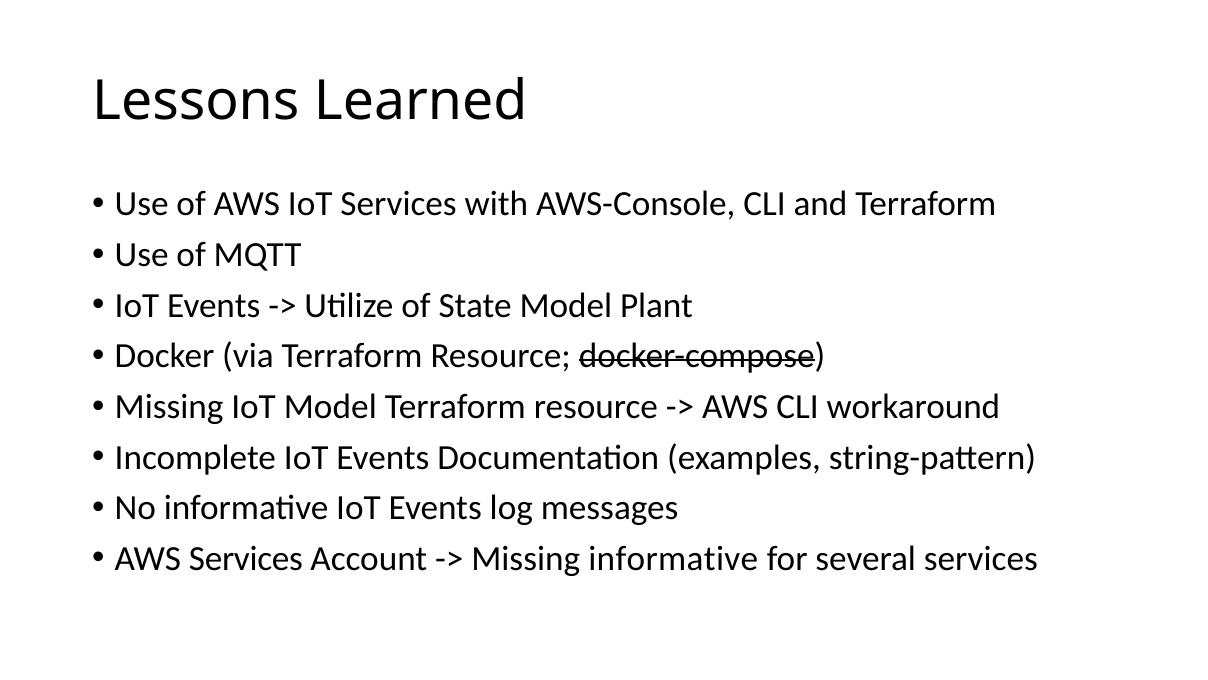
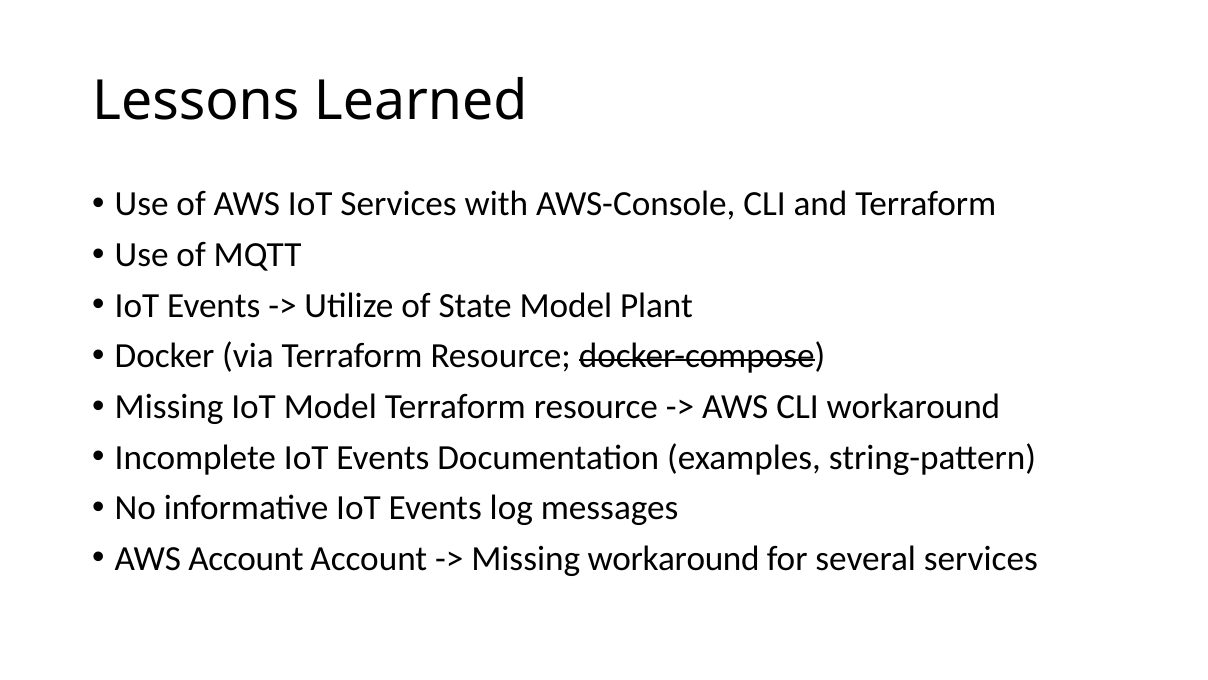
AWS Services: Services -> Account (246, 558)
Missing informative: informative -> workaround (674, 558)
